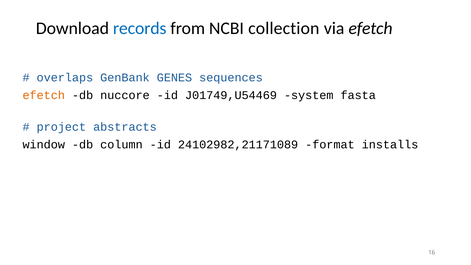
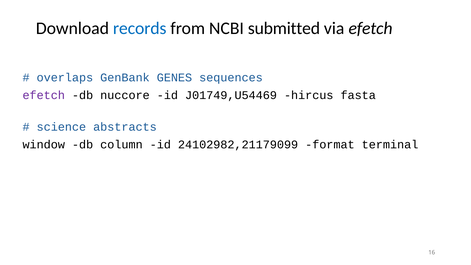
collection: collection -> submitted (284, 28)
efetch colour: orange -> purple (44, 95)
system: system -> hircus (309, 95)
project: project -> science (61, 127)
24102982,21171089: 24102982,21171089 -> 24102982,21179099 (238, 145)
installs: installs -> terminal (390, 145)
